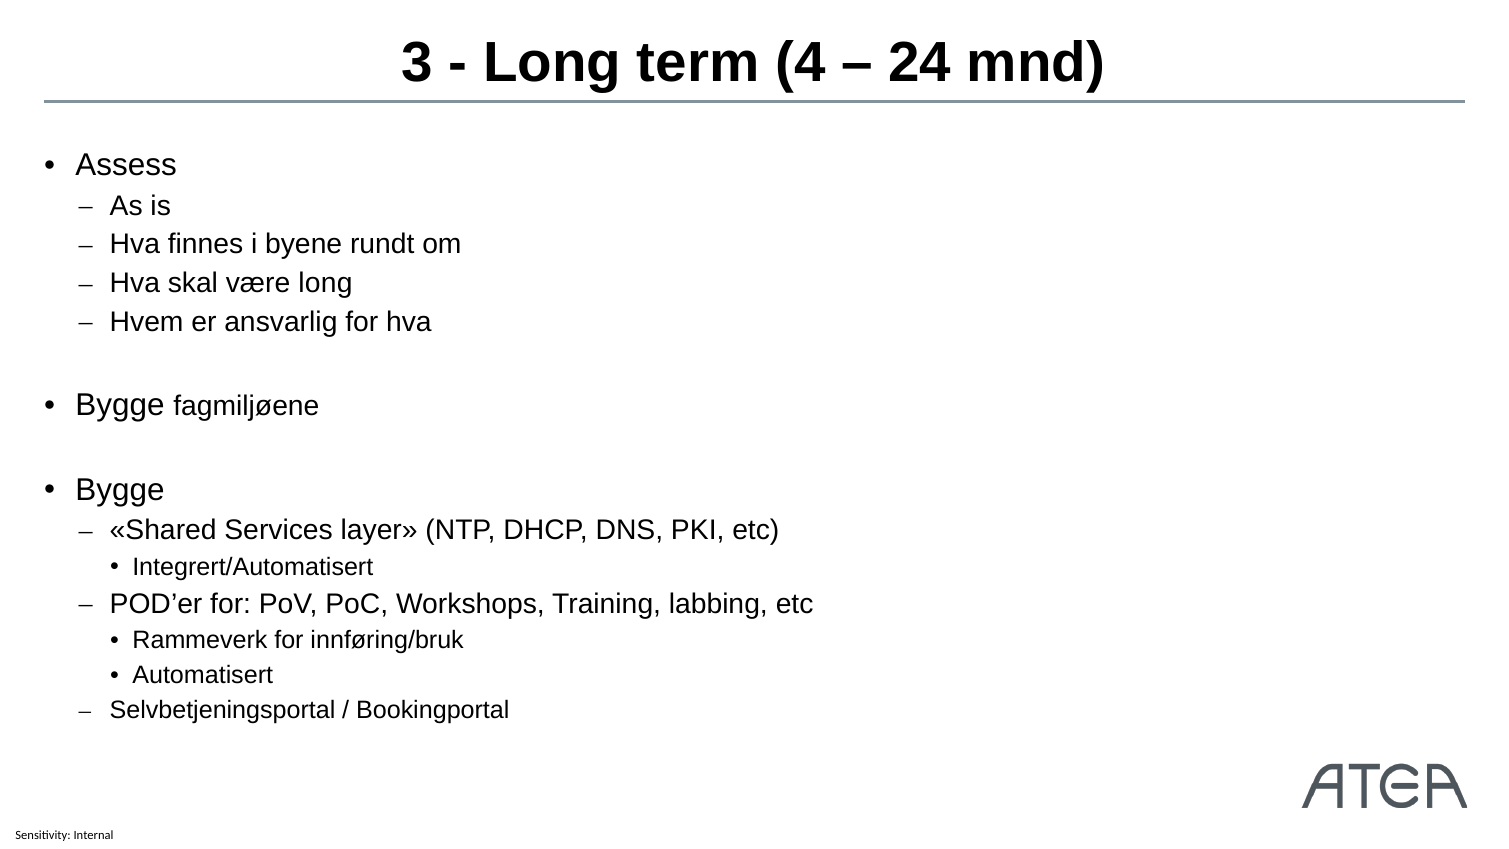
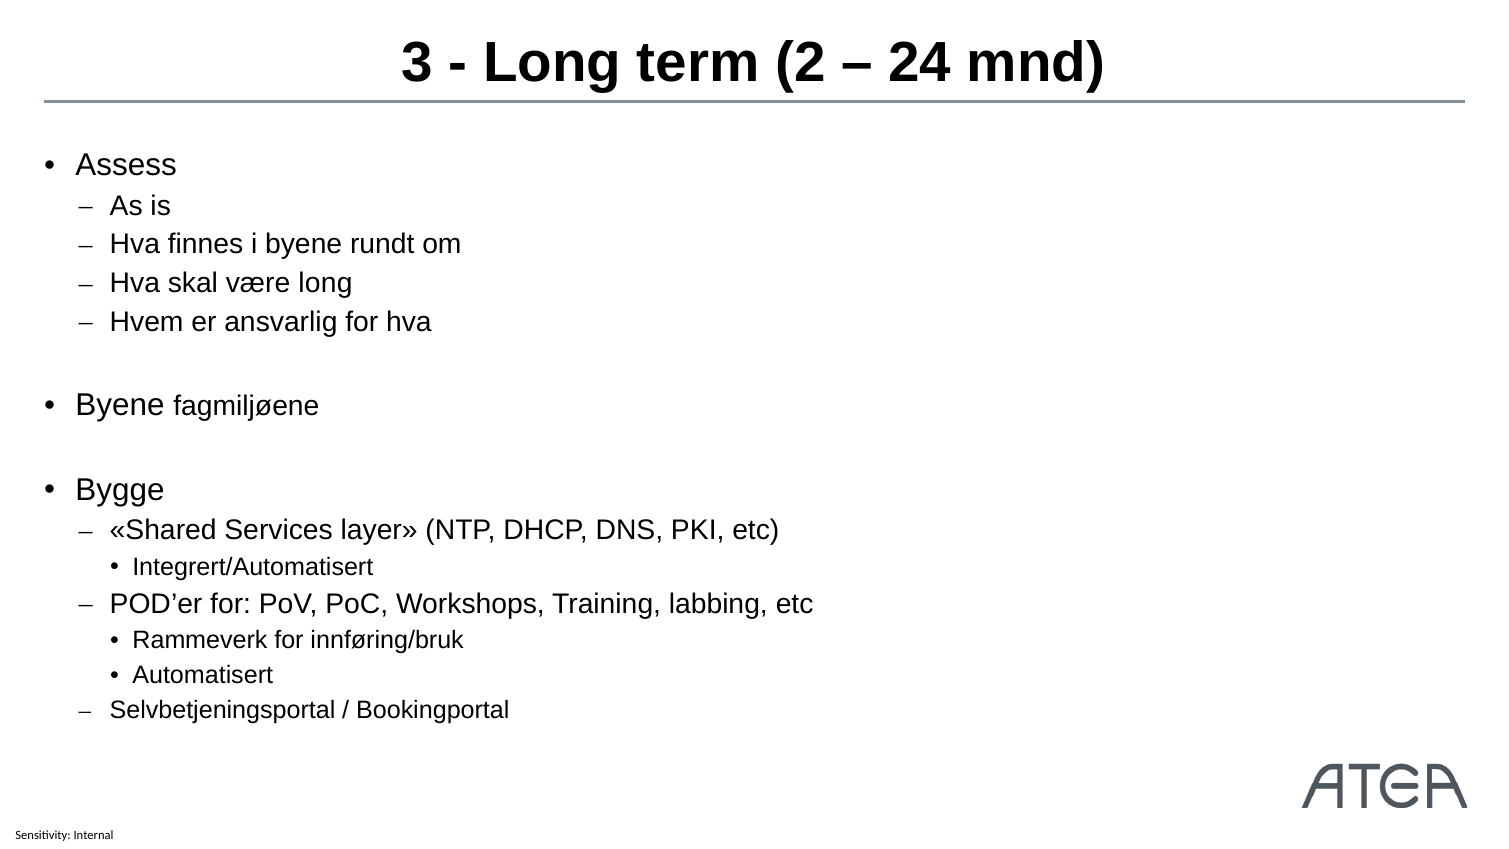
4: 4 -> 2 (800, 62)
Bygge: Bygge -> Byene (120, 405)
